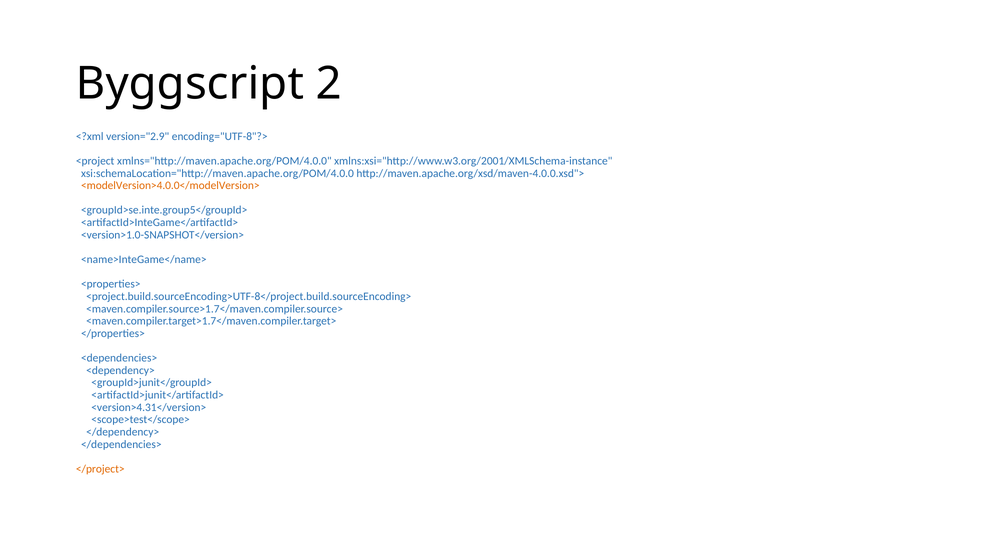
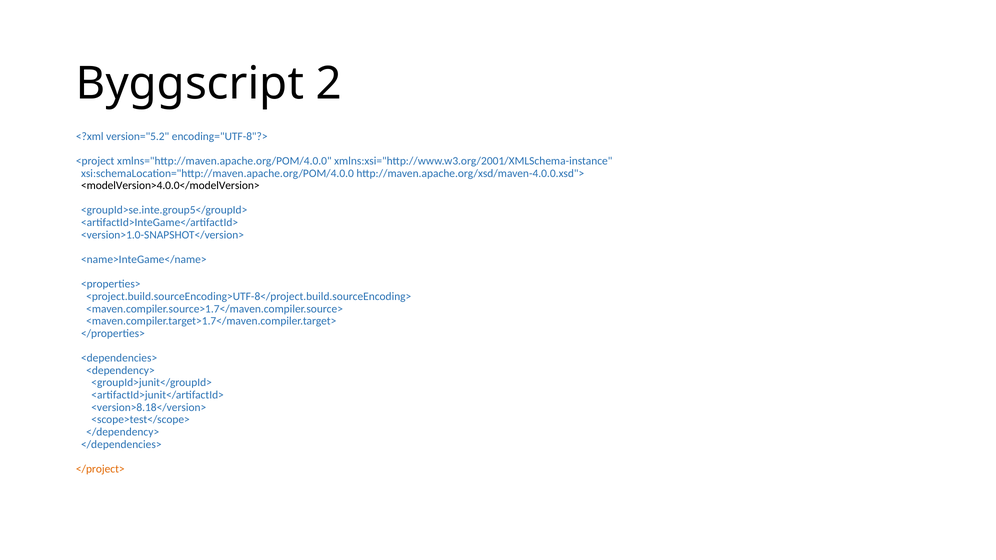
version="2.9: version="2.9 -> version="5.2 (138, 136)
<modelVersion>4.0.0</modelVersion> colour: orange -> black (170, 186)
<version>4.31</version>: <version>4.31</version> -> <version>8.18</version> (149, 407)
